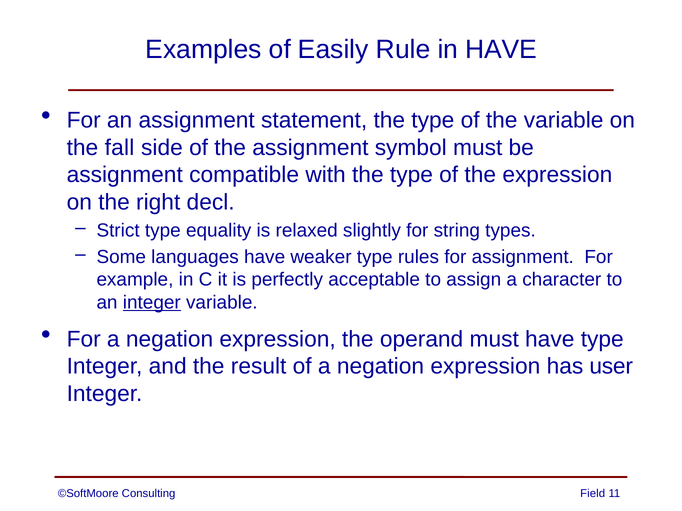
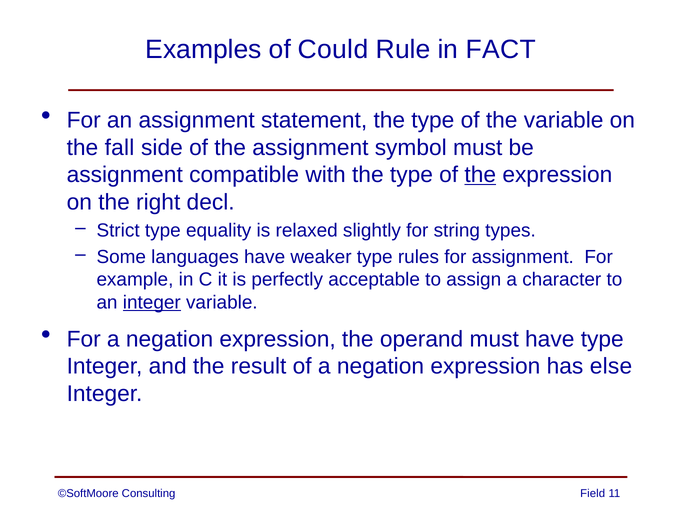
Easily: Easily -> Could (333, 50)
in HAVE: HAVE -> FACT (501, 50)
the underline: none -> present (480, 175)
user: user -> else (611, 367)
